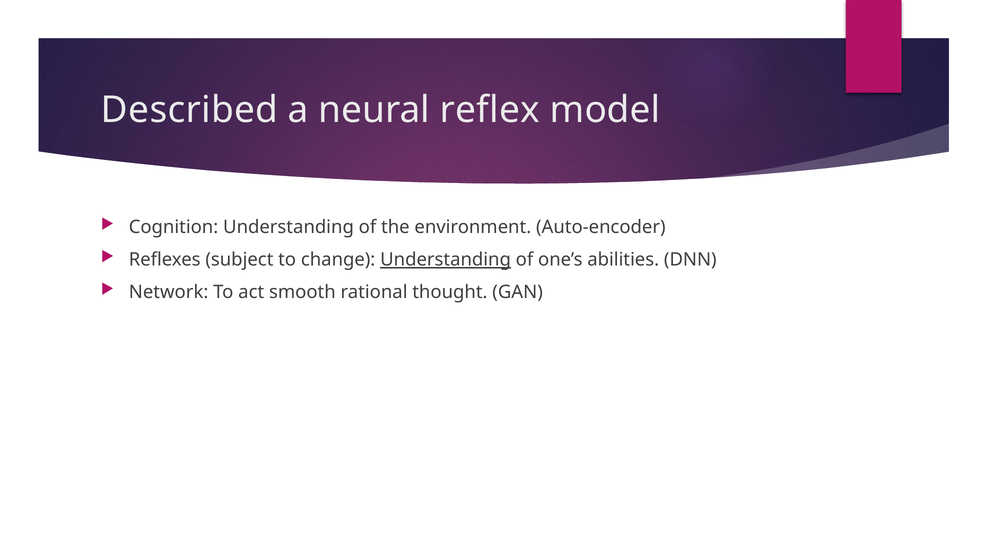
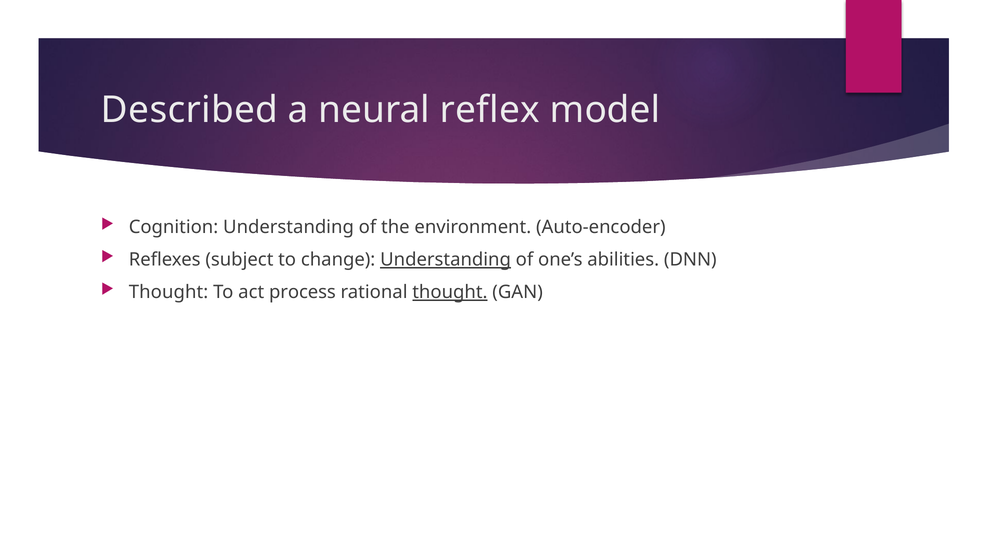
Network: Network -> Thought (169, 292)
smooth: smooth -> process (302, 292)
thought underline: none -> present (450, 292)
